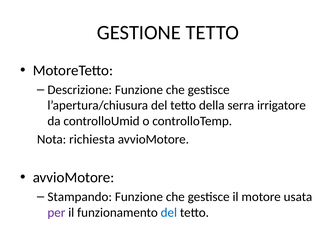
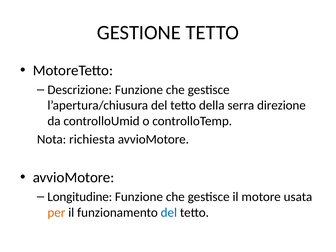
irrigatore: irrigatore -> direzione (281, 105)
Stampando: Stampando -> Longitudine (80, 197)
per colour: purple -> orange (56, 212)
